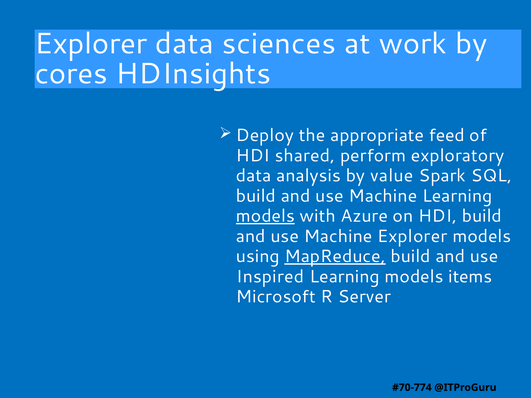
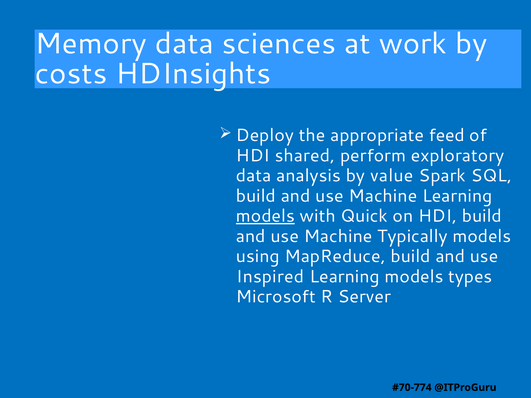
Explorer: Explorer -> Memory (91, 44)
cores: cores -> costs (71, 74)
Azure: Azure -> Quick (364, 216)
Machine Explorer: Explorer -> Typically (412, 236)
MapReduce underline: present -> none (335, 257)
items: items -> types (470, 277)
